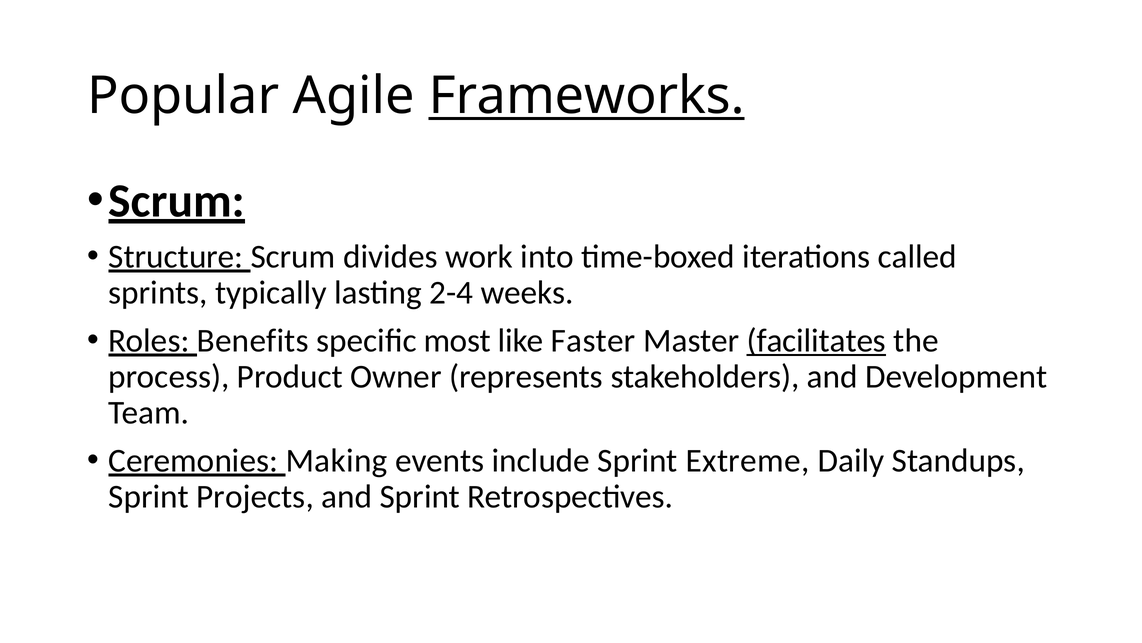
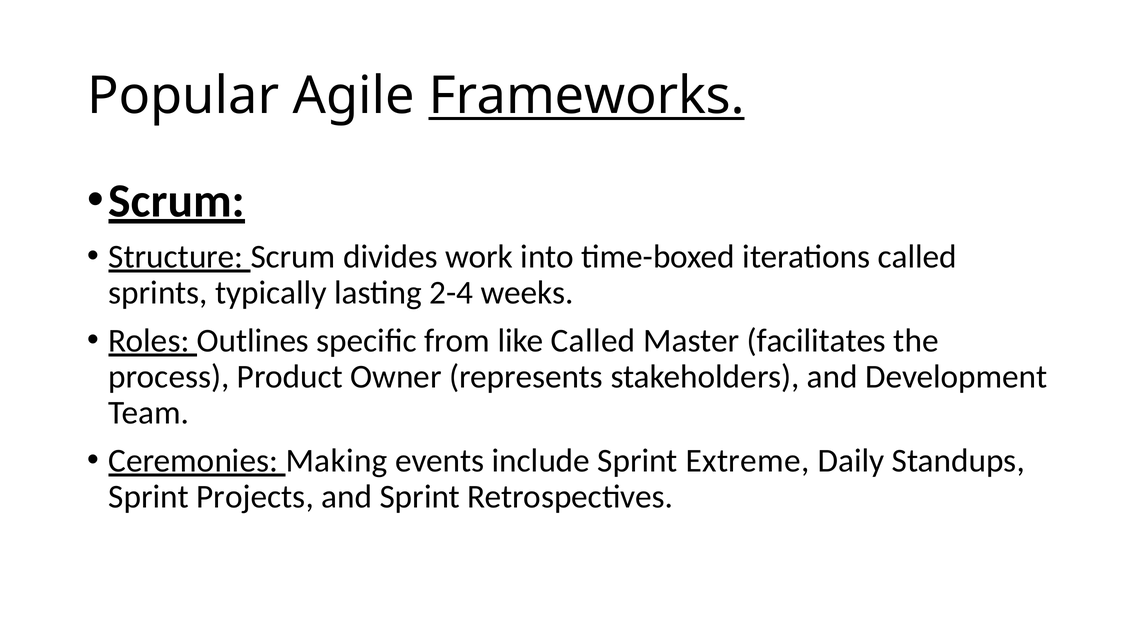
Benefits: Benefits -> Outlines (253, 340)
most: most -> from (457, 340)
like Faster: Faster -> Called (593, 340)
facilitates underline: present -> none (816, 340)
